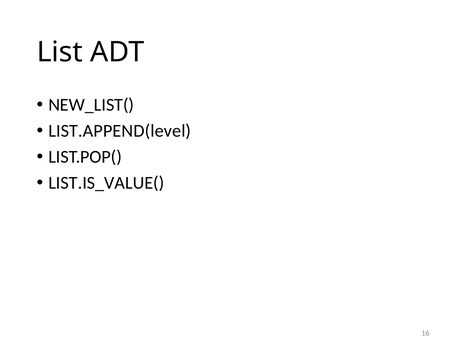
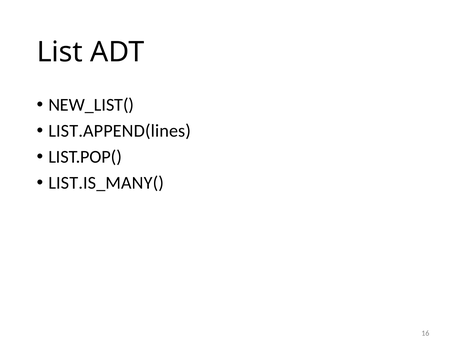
LIST.APPEND(level: LIST.APPEND(level -> LIST.APPEND(lines (120, 131)
LIST.IS_VALUE(: LIST.IS_VALUE( -> LIST.IS_MANY( (106, 183)
